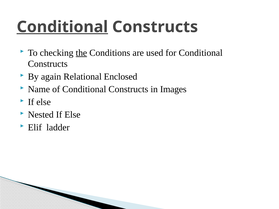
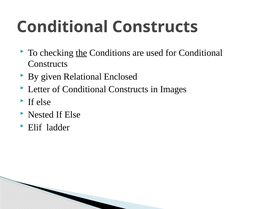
Conditional underline: present -> none (62, 27)
again: again -> given (51, 77)
Name: Name -> Letter (39, 89)
